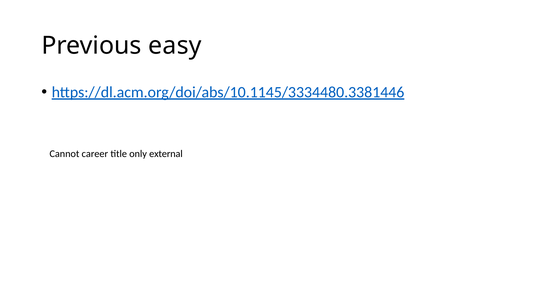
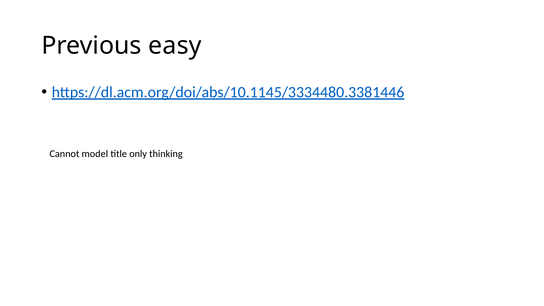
career: career -> model (95, 154)
external: external -> thinking (166, 154)
